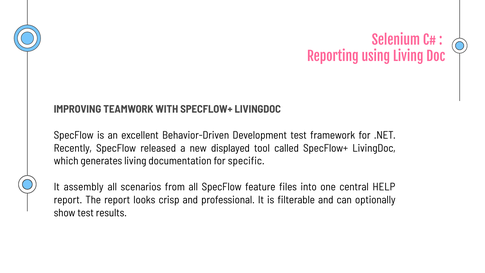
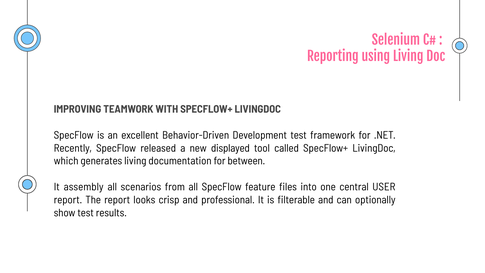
specific: specific -> between (246, 161)
HELP: HELP -> USER (384, 187)
